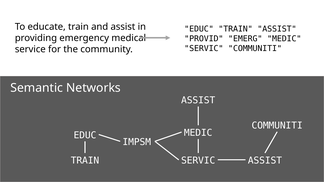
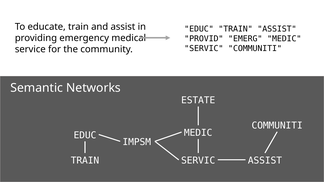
ASSIST: ASSIST -> ESTATE (198, 100)
